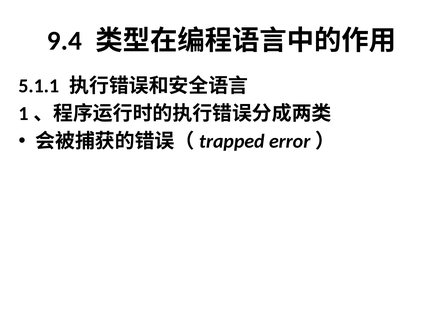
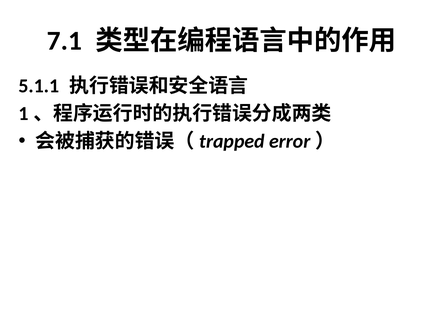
9.4: 9.4 -> 7.1 (64, 41)
